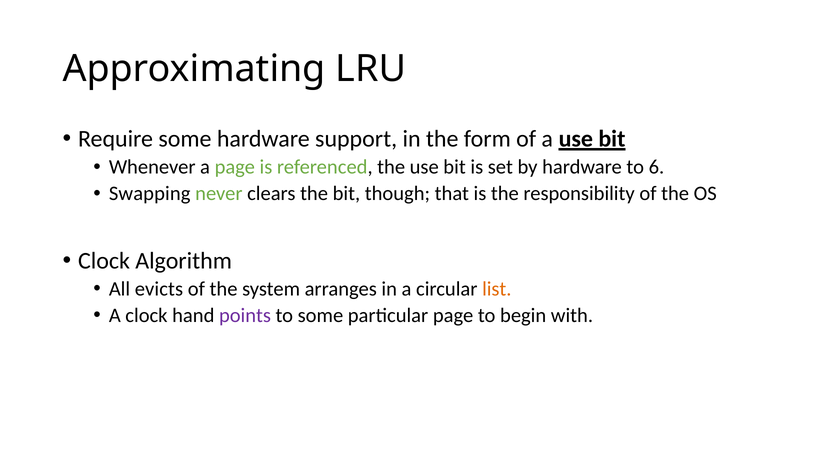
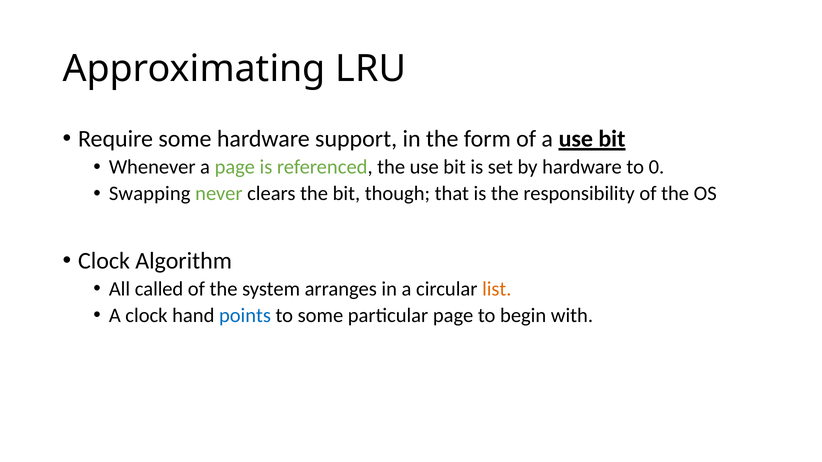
6: 6 -> 0 (656, 167)
evicts: evicts -> called (159, 289)
points colour: purple -> blue (245, 316)
